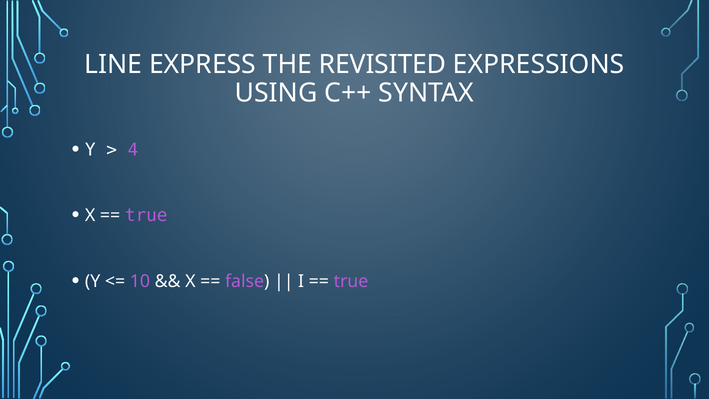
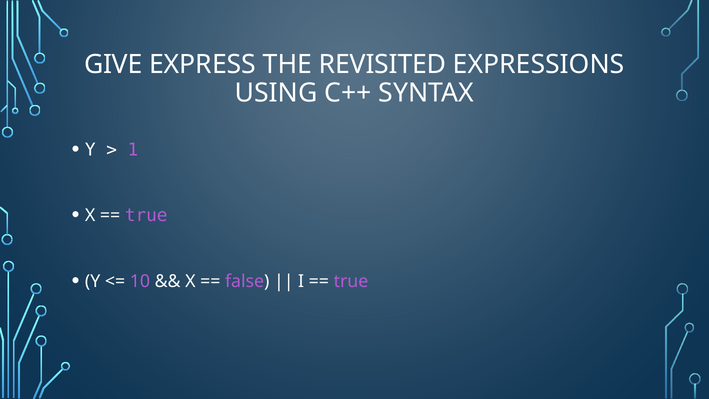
LINE: LINE -> GIVE (113, 64)
4: 4 -> 1 (133, 150)
